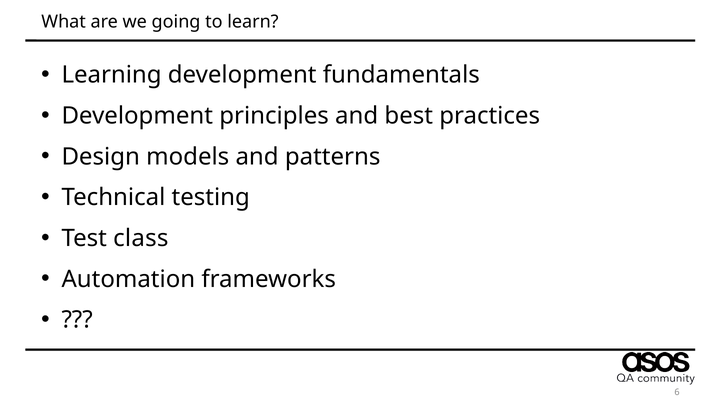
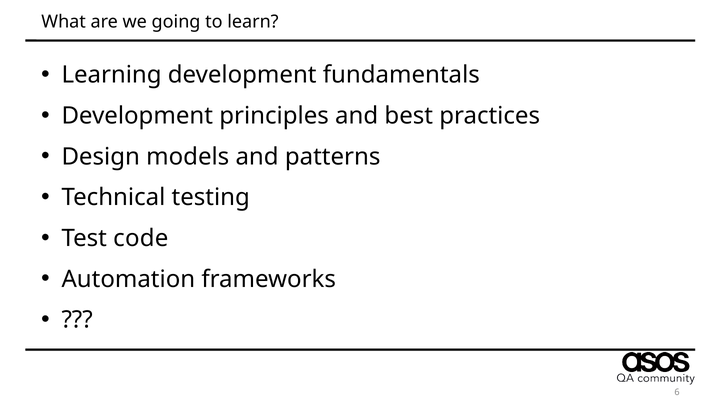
class: class -> code (141, 239)
